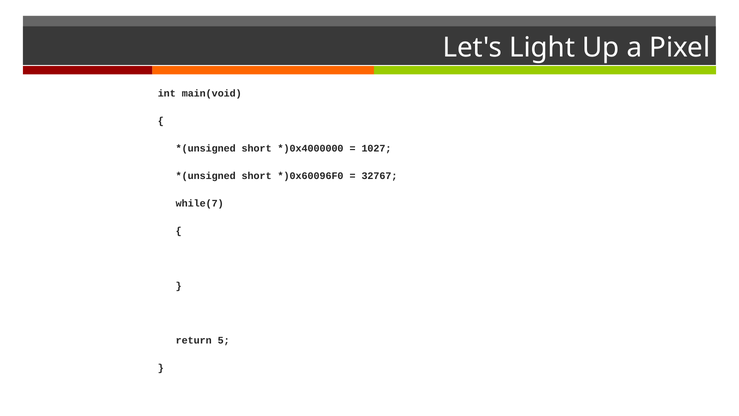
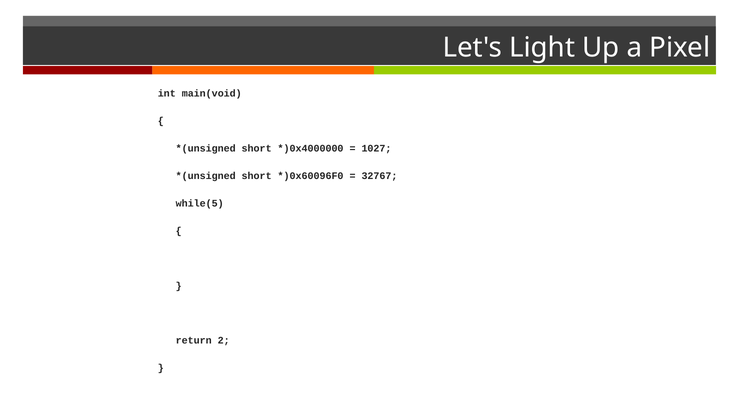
while(7: while(7 -> while(5 (200, 203)
5: 5 -> 2 (224, 340)
